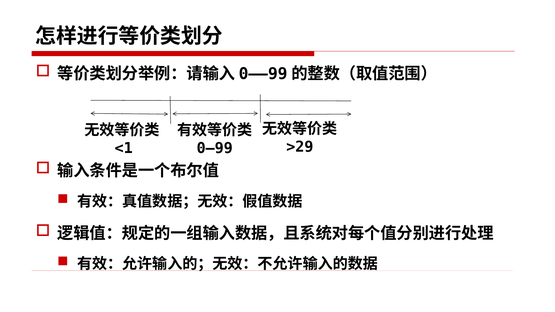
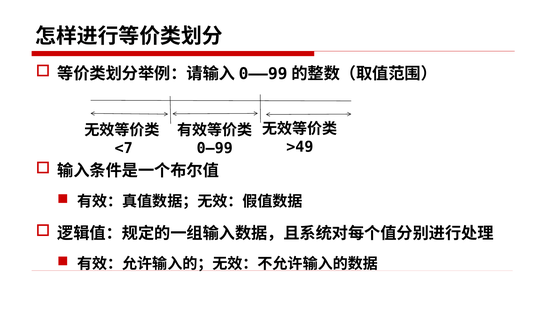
>29: >29 -> >49 (300, 147)
<1: <1 -> <7 (124, 148)
